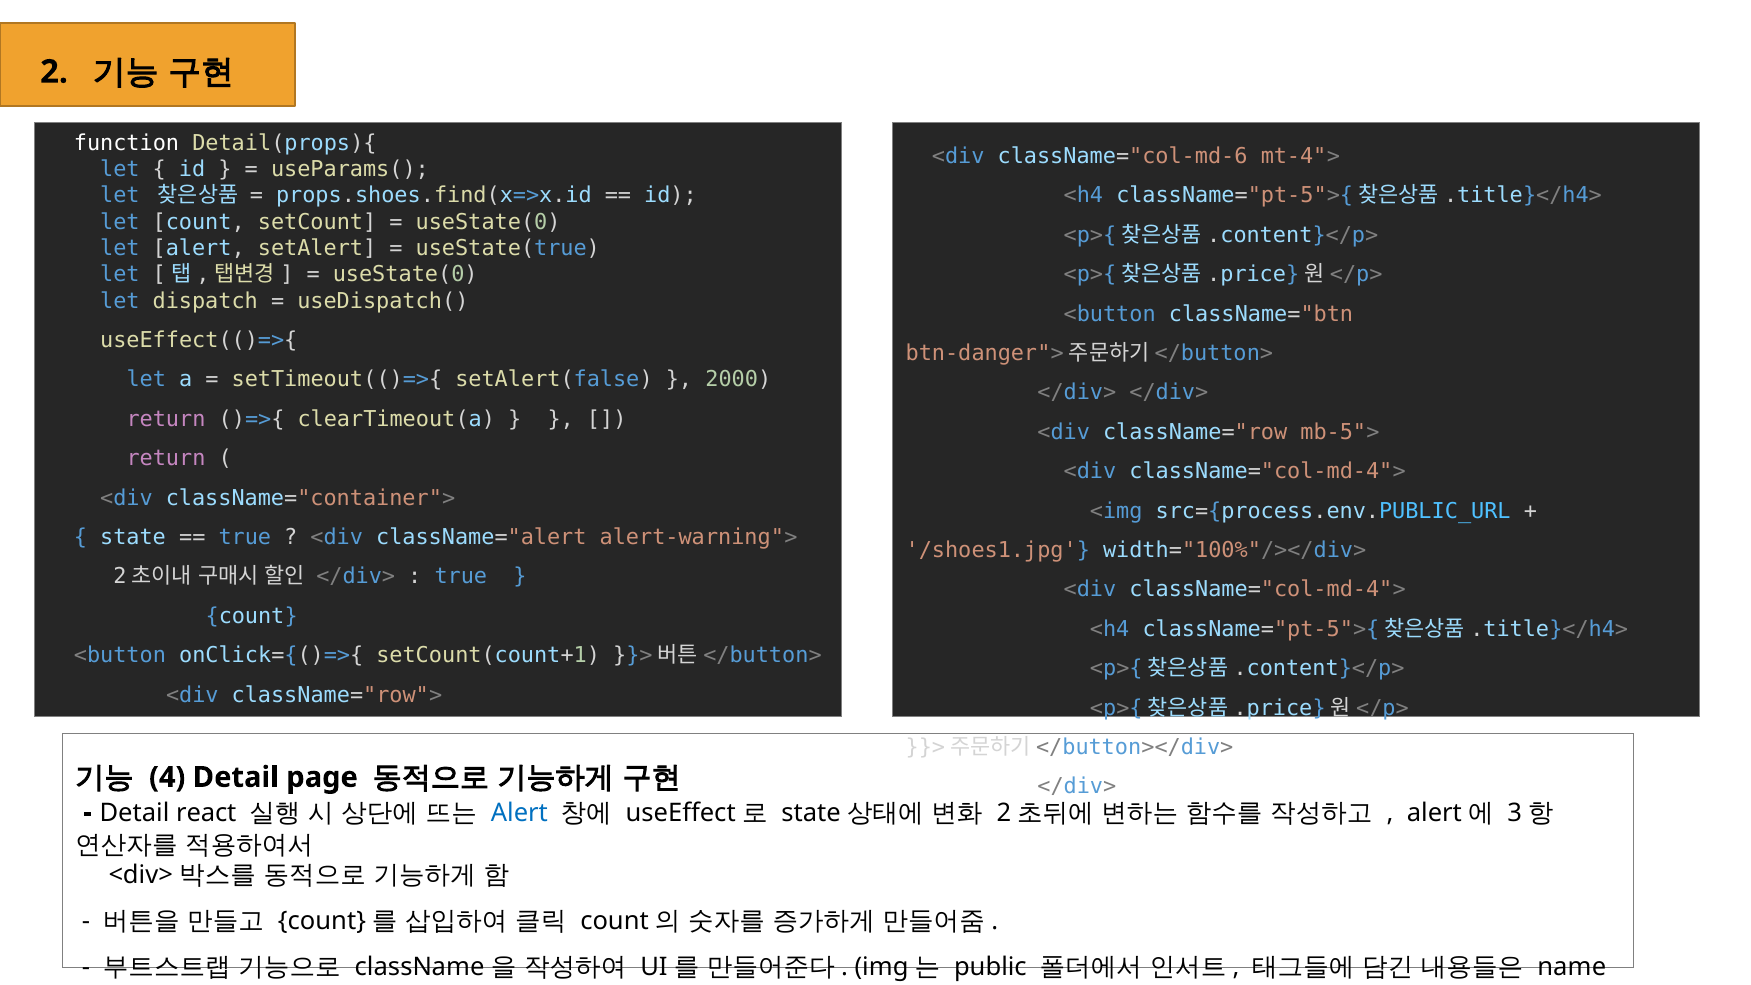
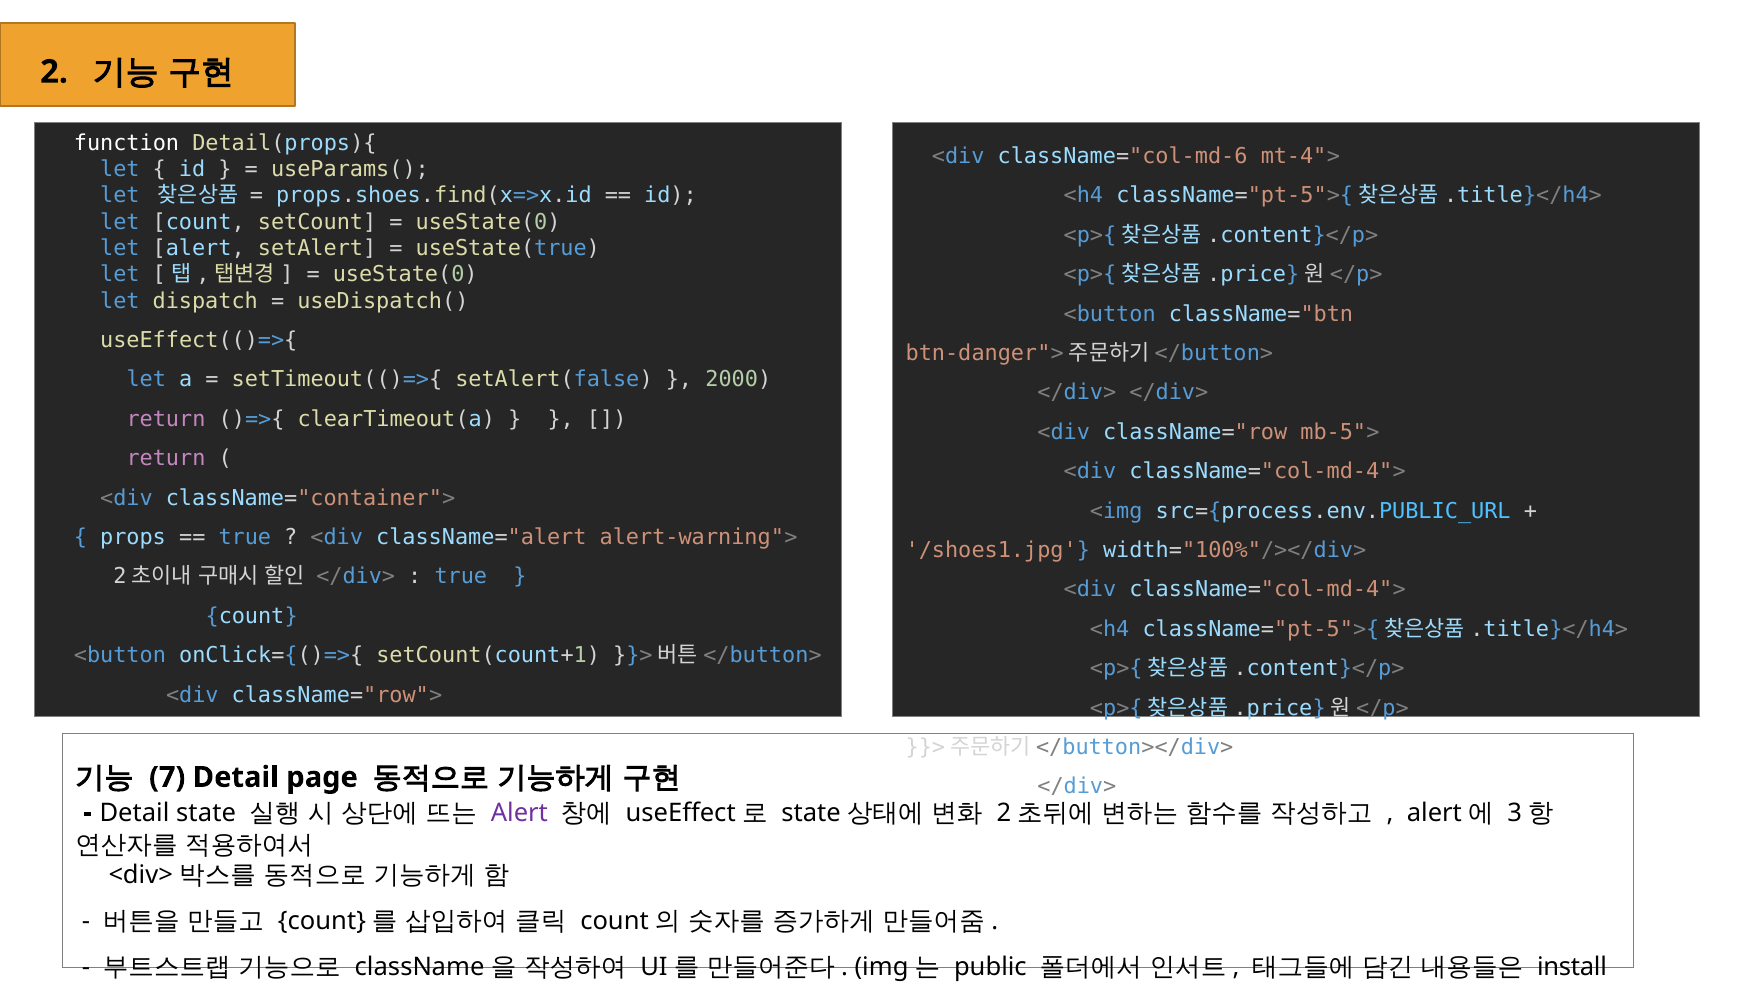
state: state -> props (133, 537)
4: 4 -> 7 (167, 777)
react: react -> state (206, 813)
Alert colour: blue -> purple (519, 813)
name: name -> install (1572, 967)
